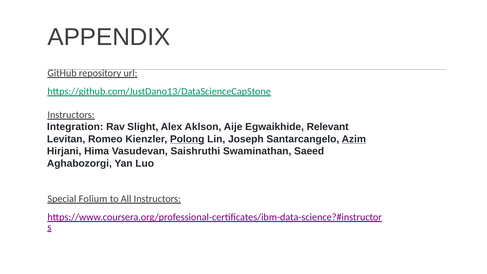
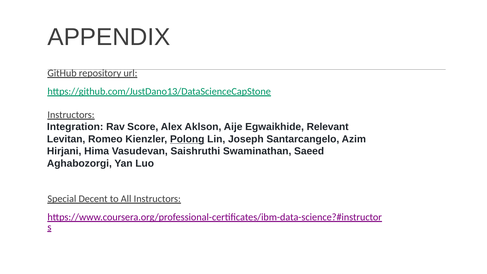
Slight: Slight -> Score (143, 127)
Azim underline: present -> none (354, 139)
Folium: Folium -> Decent (93, 199)
